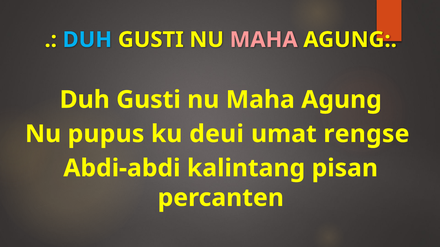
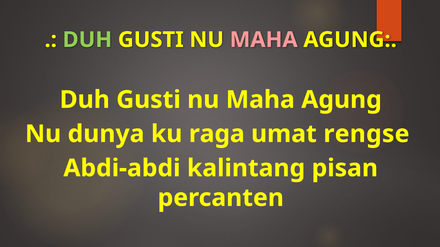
DUH colour: light blue -> light green (87, 40)
pupus: pupus -> dunya (106, 134)
deui: deui -> raga (217, 134)
